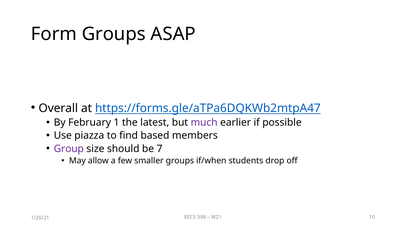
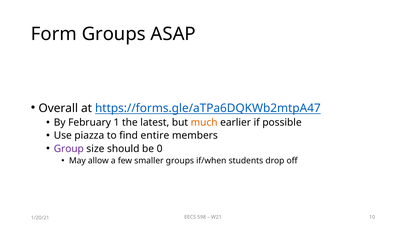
much colour: purple -> orange (204, 123)
based: based -> entire (155, 136)
7: 7 -> 0 (160, 149)
